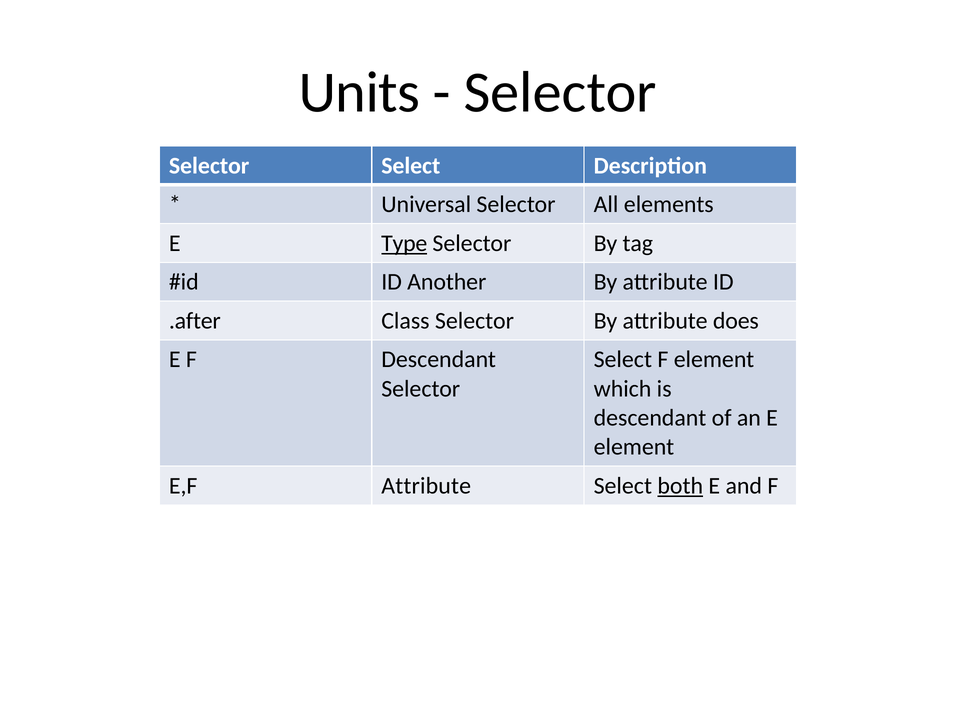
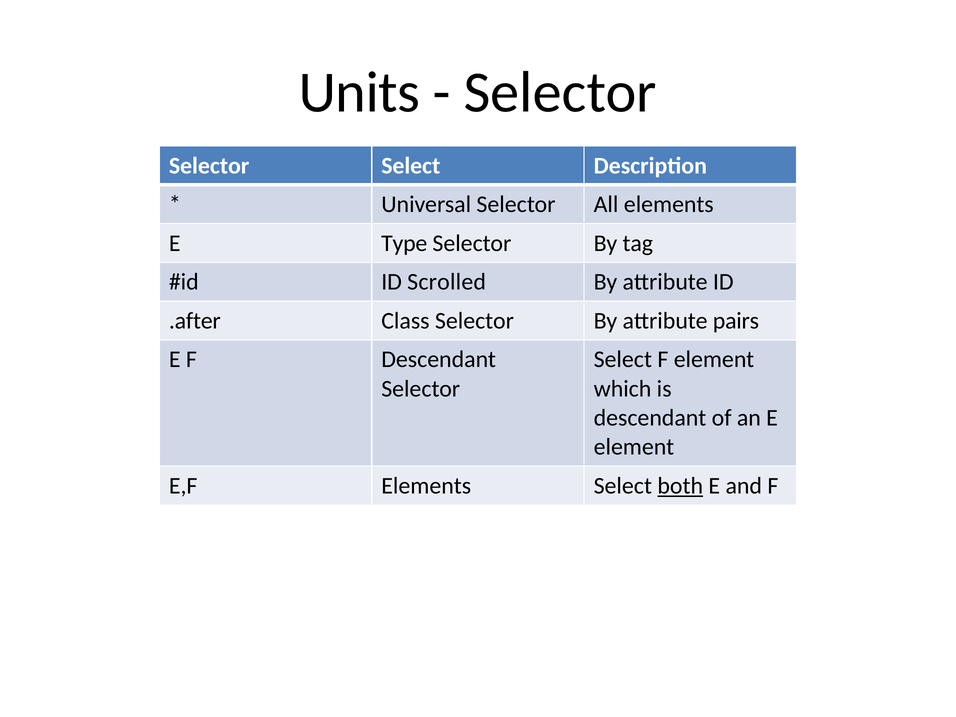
Type underline: present -> none (404, 243)
Another: Another -> Scrolled (447, 282)
does: does -> pairs (736, 321)
E,F Attribute: Attribute -> Elements (426, 486)
